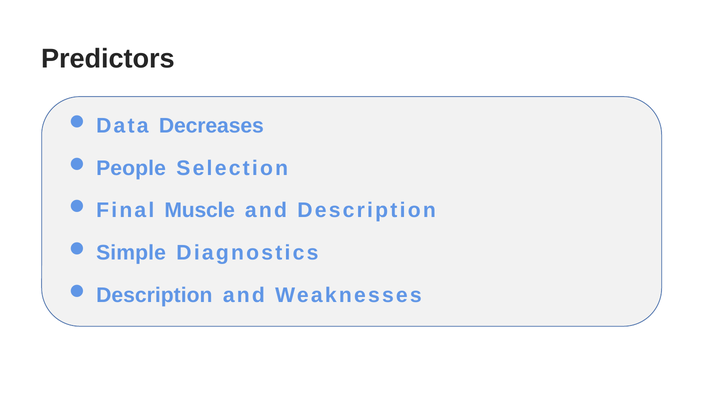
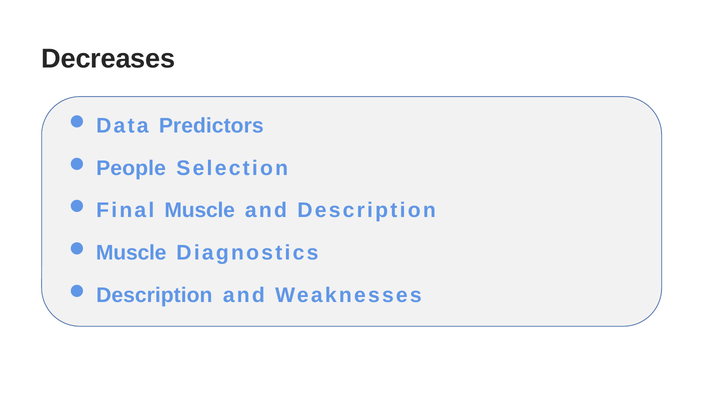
Predictors: Predictors -> Decreases (108, 59)
Decreases: Decreases -> Predictors (211, 126)
Simple: Simple -> Muscle (131, 253)
